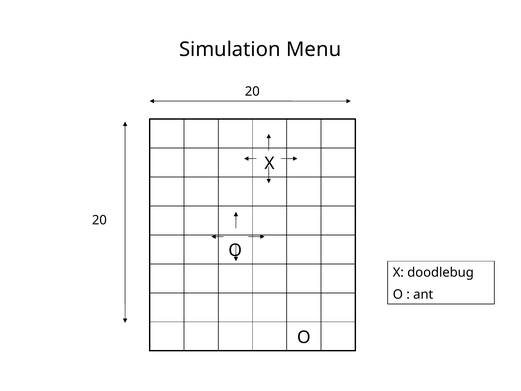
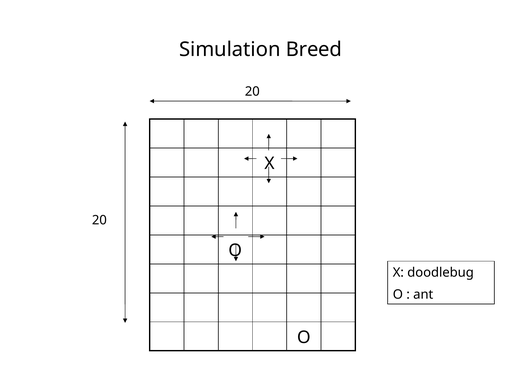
Menu: Menu -> Breed (314, 50)
